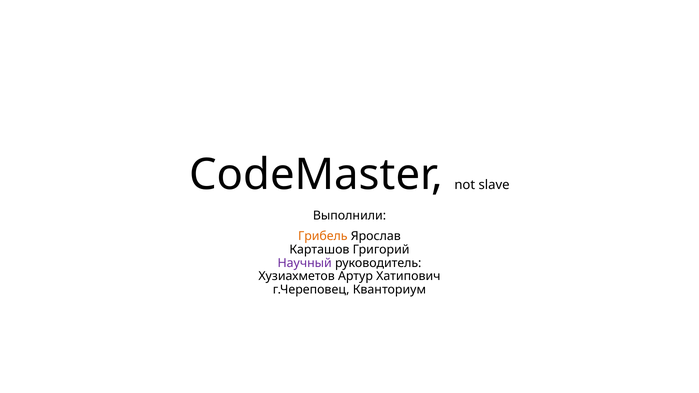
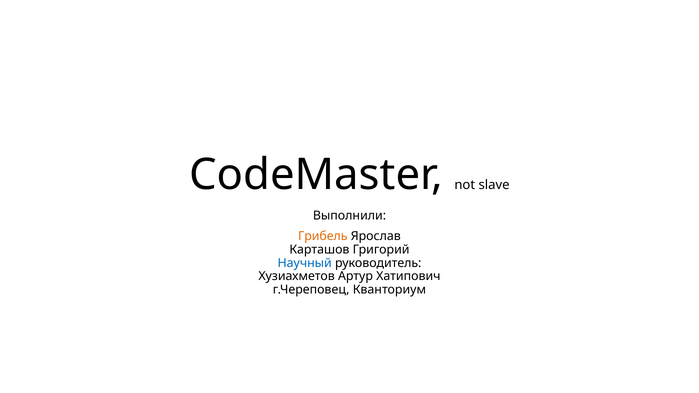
Научный colour: purple -> blue (305, 263)
